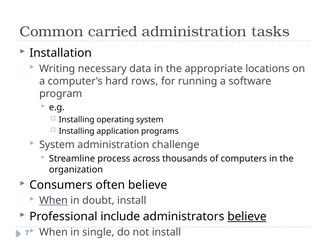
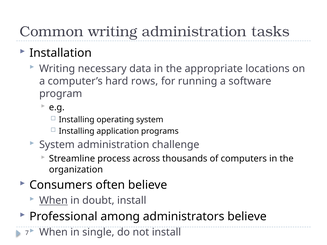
Common carried: carried -> writing (113, 32)
include: include -> among (120, 217)
believe underline: present -> none (247, 217)
